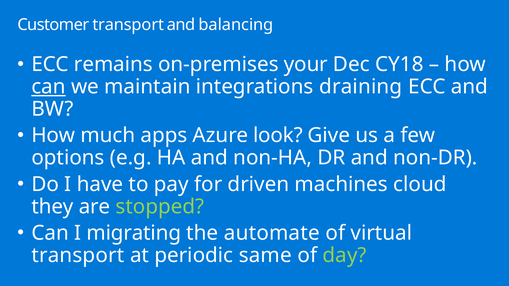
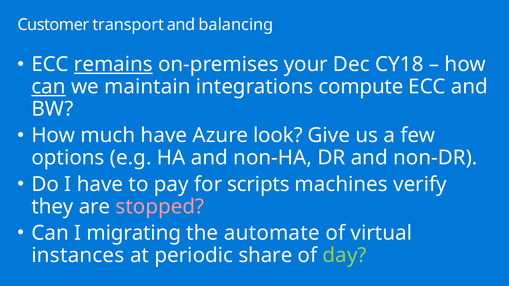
remains underline: none -> present (113, 65)
draining: draining -> compute (361, 87)
much apps: apps -> have (164, 136)
driven: driven -> scripts (259, 184)
cloud: cloud -> verify (420, 184)
stopped colour: light green -> pink (160, 207)
transport: transport -> instances (78, 256)
same: same -> share (265, 256)
